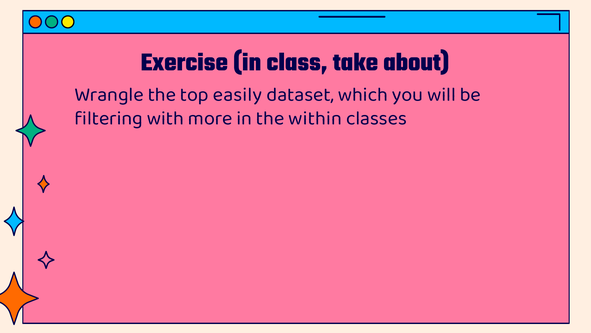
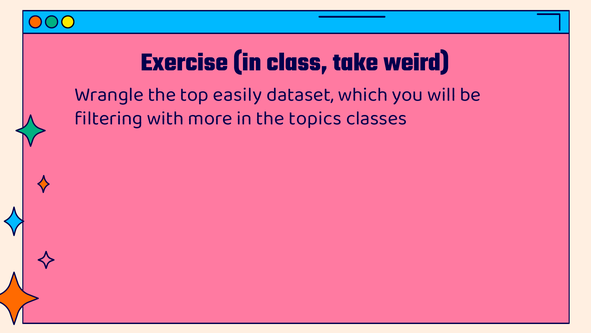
about: about -> weird (416, 62)
within: within -> topics (315, 118)
